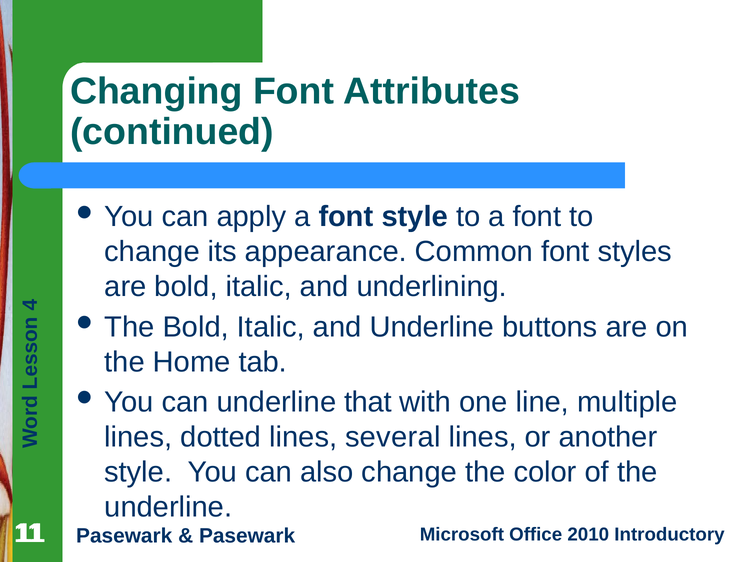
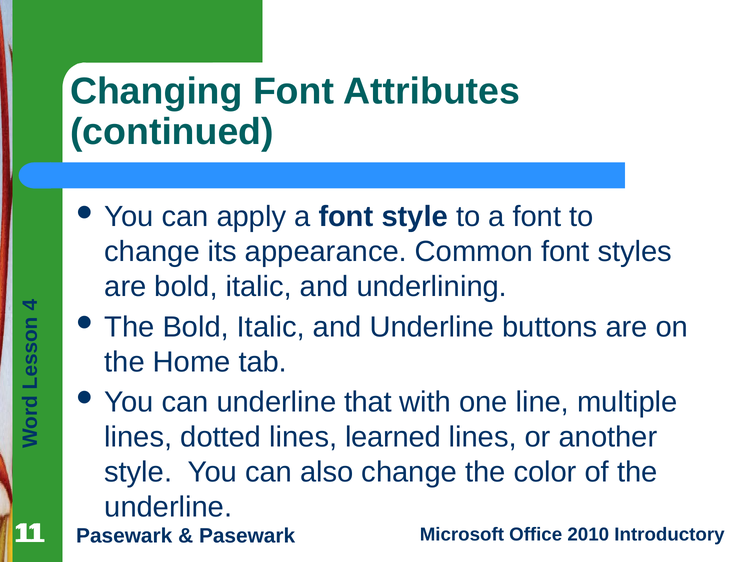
several: several -> learned (393, 438)
